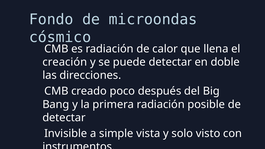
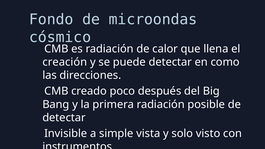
doble: doble -> como (225, 62)
